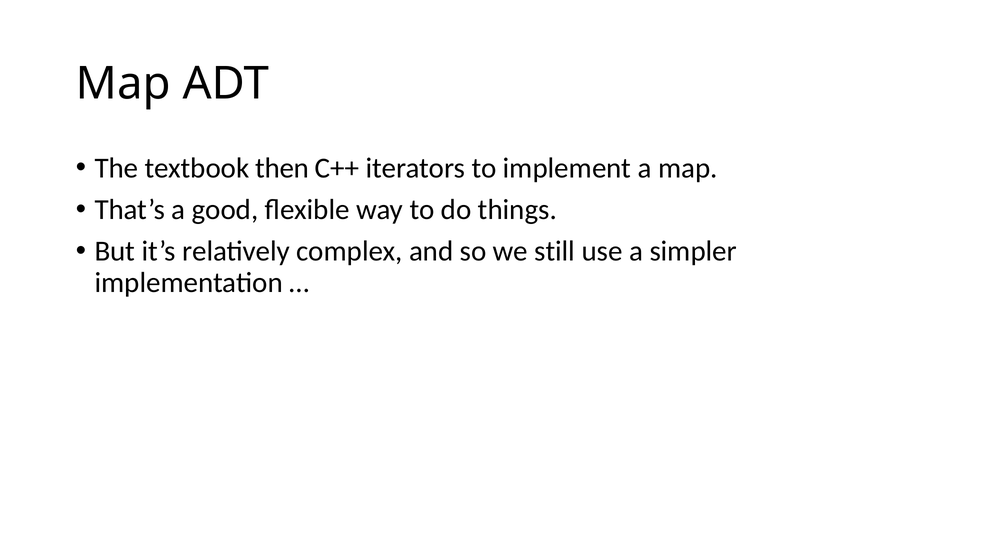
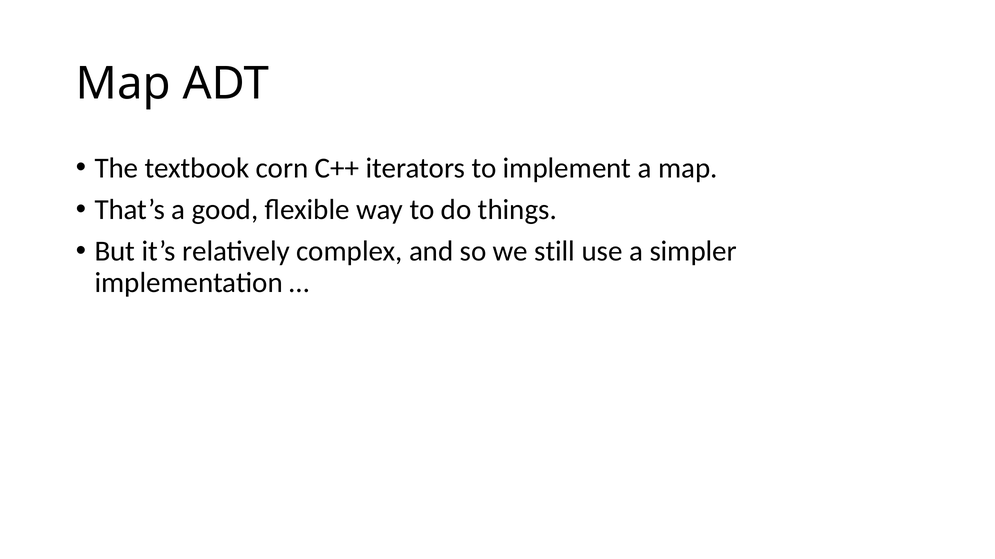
then: then -> corn (282, 168)
